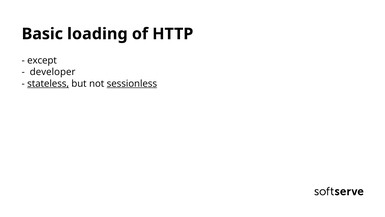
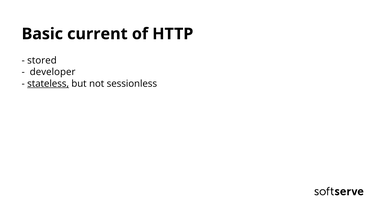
loading: loading -> current (97, 34)
except: except -> stored (42, 60)
sessionless underline: present -> none (132, 83)
